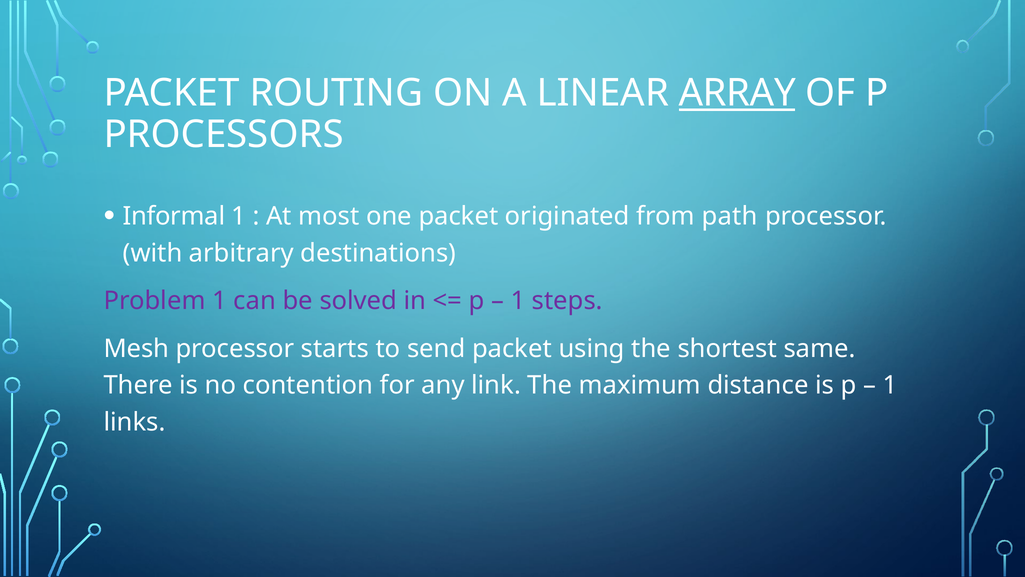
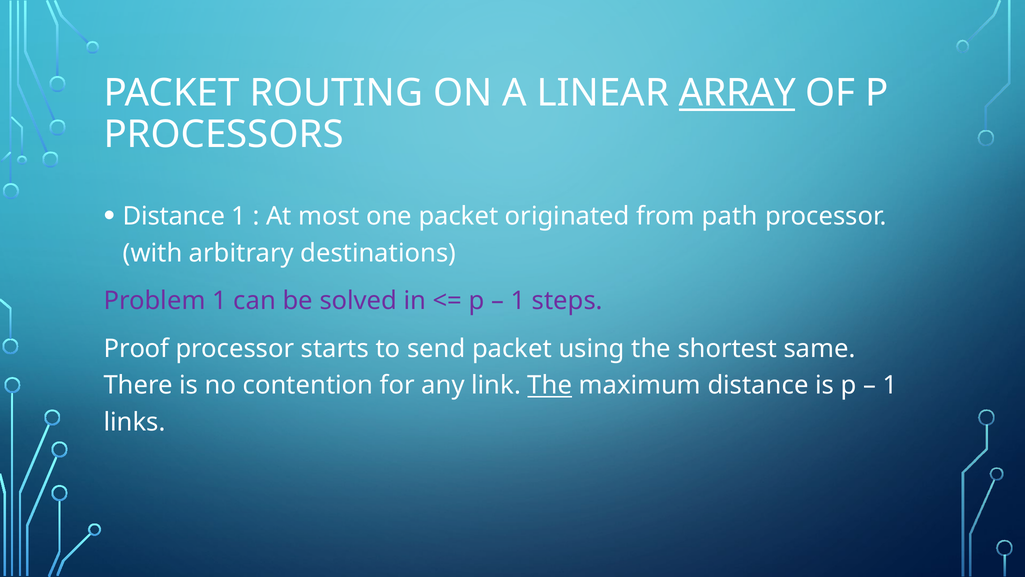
Informal: Informal -> Distance (174, 216)
Mesh: Mesh -> Proof (136, 348)
The underline: none -> present (550, 385)
